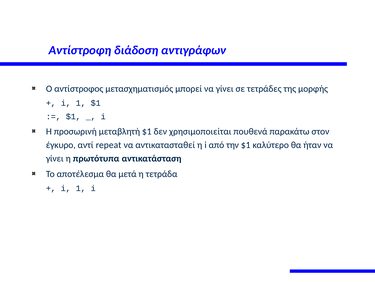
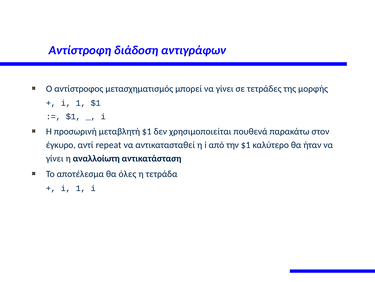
πρωτότυπα: πρωτότυπα -> αναλλοίωτη (96, 158)
μετά: μετά -> όλες (127, 174)
